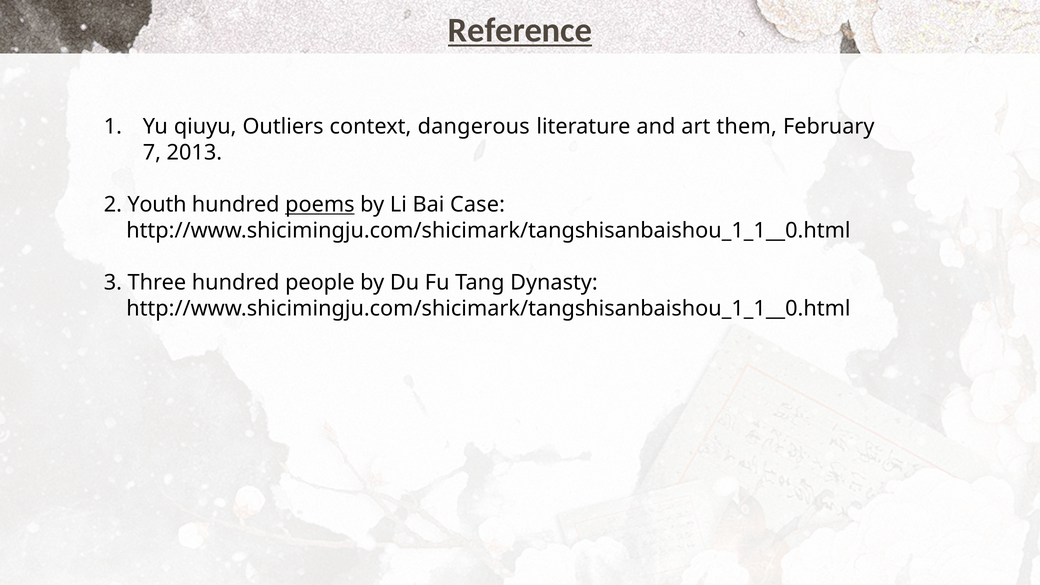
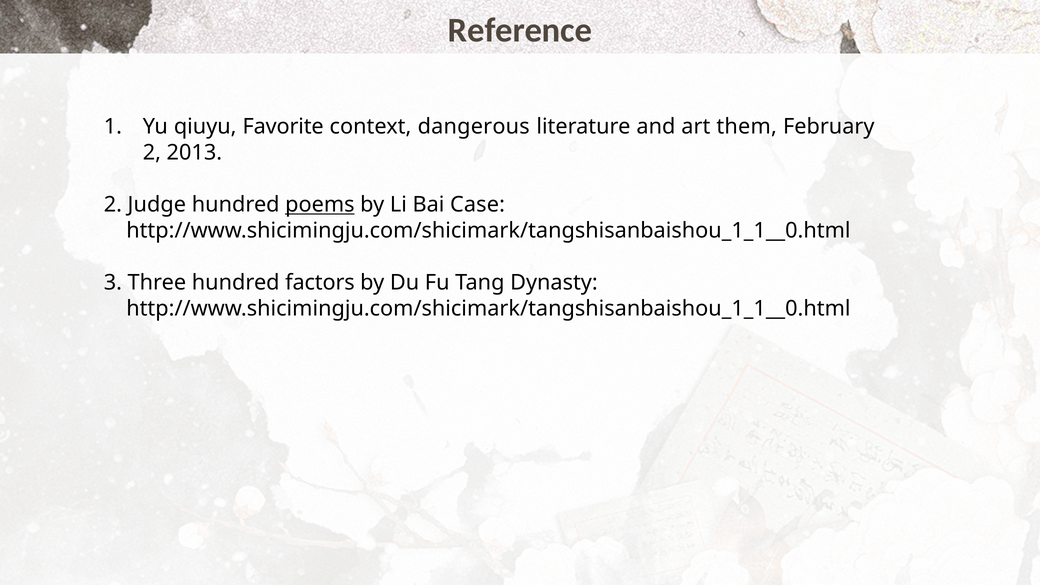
Reference underline: present -> none (520, 30)
Outliers: Outliers -> Favorite (283, 127)
7: 7 -> 2 (152, 153)
Youth: Youth -> Judge (157, 205)
people: people -> factors (320, 283)
